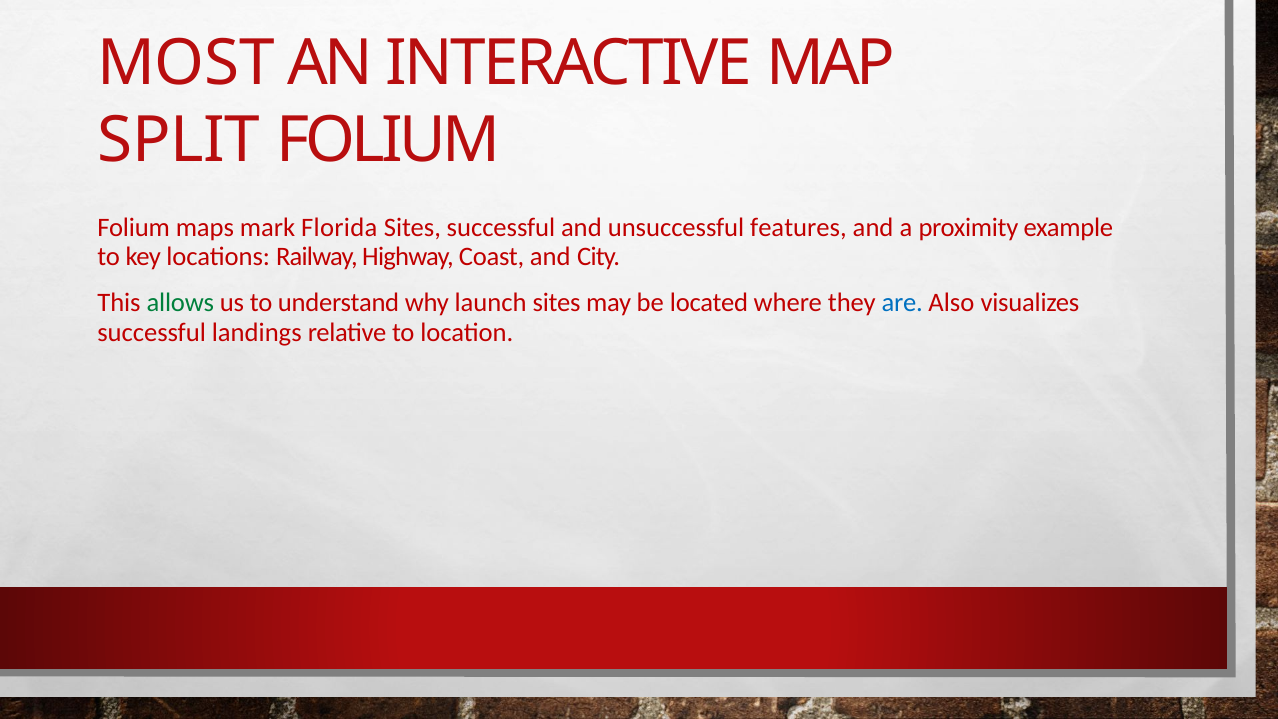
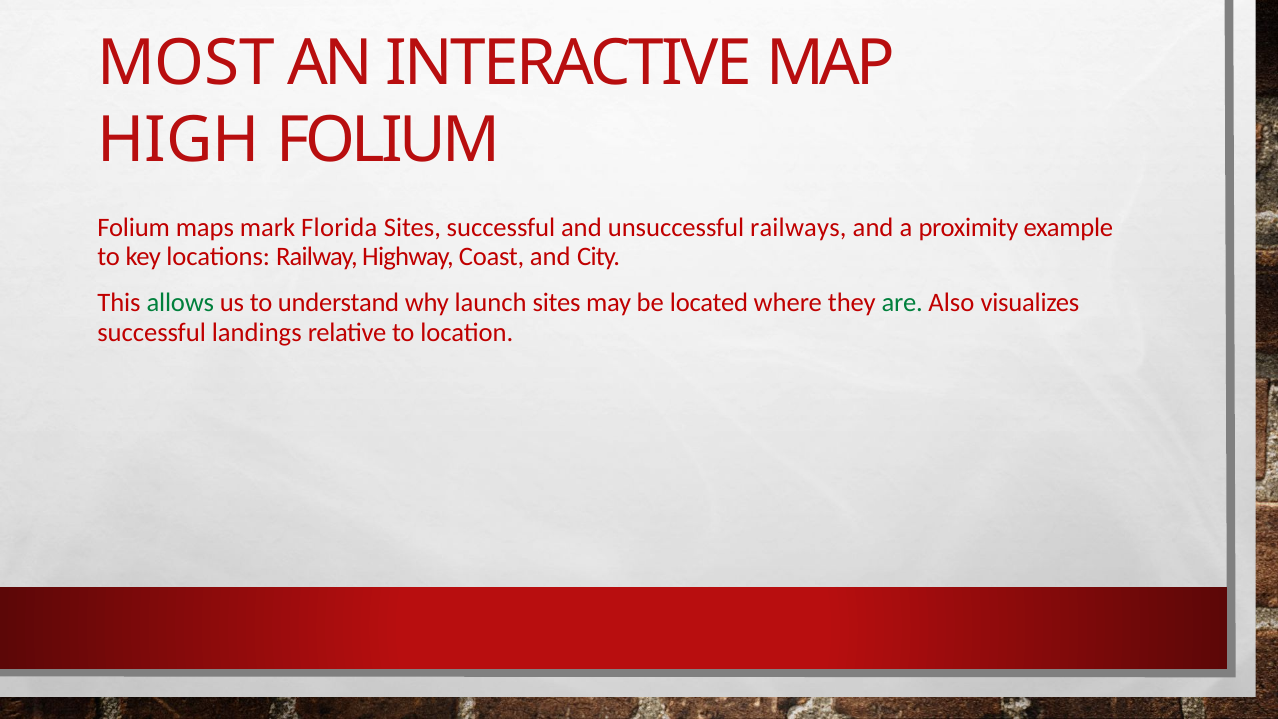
SPLIT: SPLIT -> HIGH (179, 140)
features: features -> railways (798, 227)
are colour: blue -> green (902, 302)
